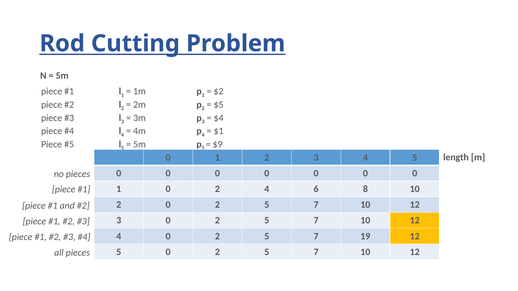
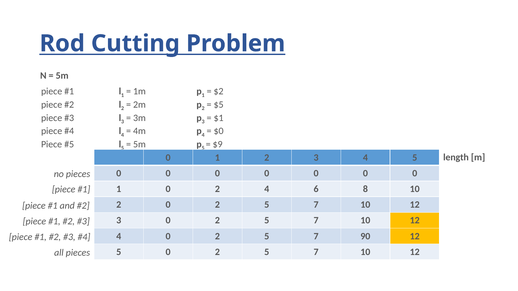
$4: $4 -> $1 (219, 118)
$1: $1 -> $0 (219, 131)
19: 19 -> 90 (365, 236)
